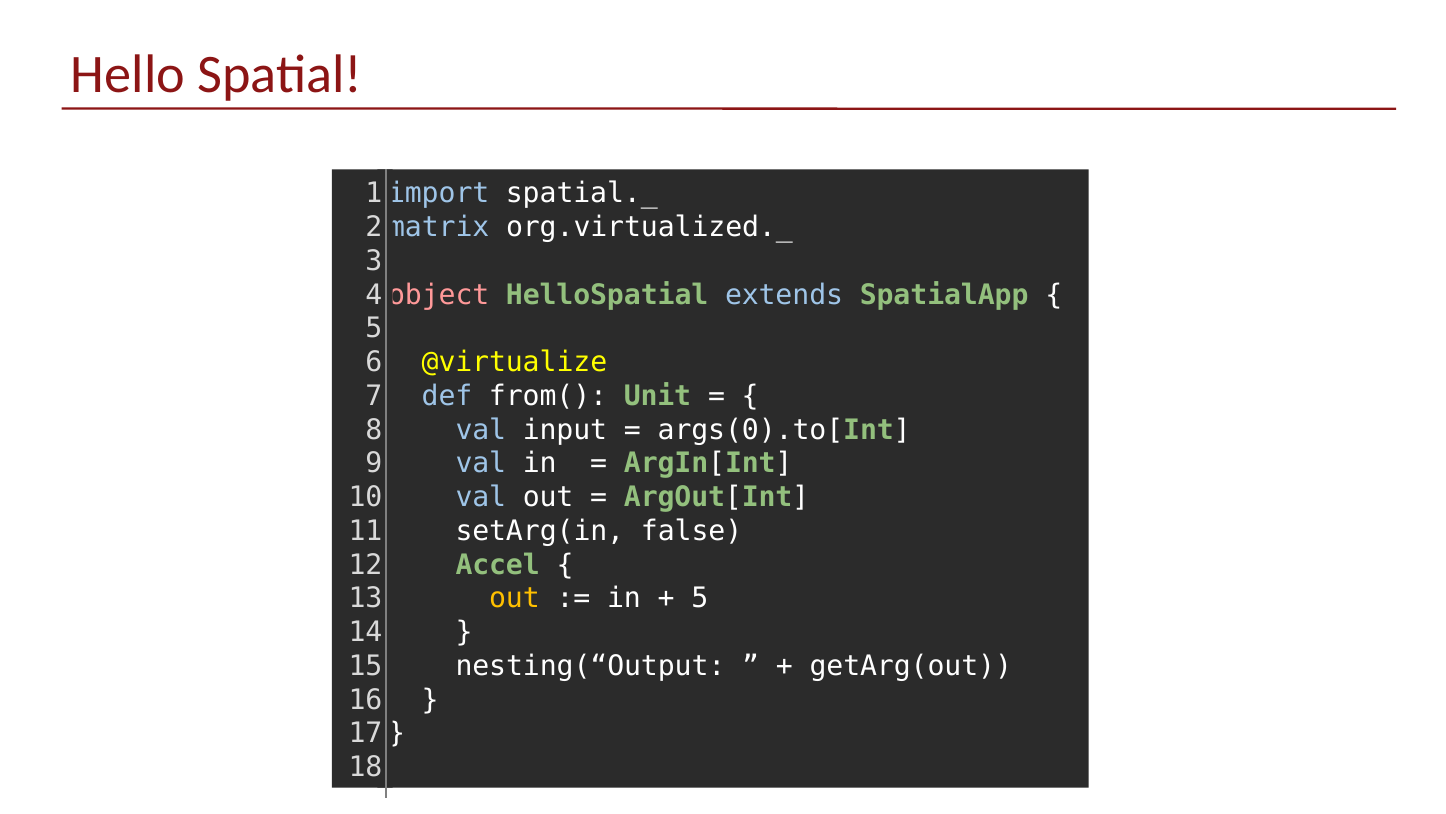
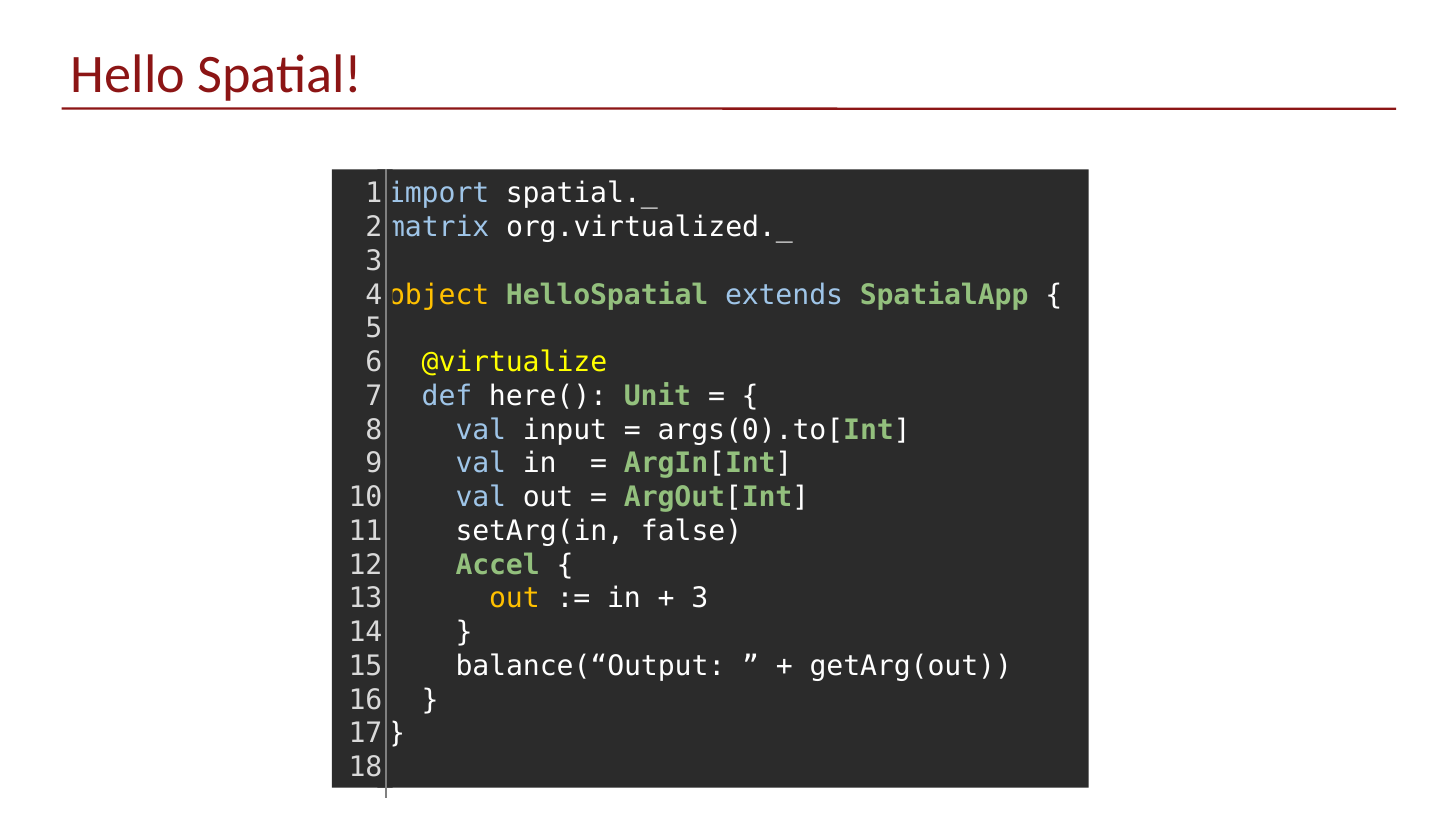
object colour: pink -> yellow (439, 295)
from(: from( -> here( (548, 396)
5: 5 -> 3 (700, 598)
nesting(“Output: nesting(“Output -> balance(“Output (590, 666)
